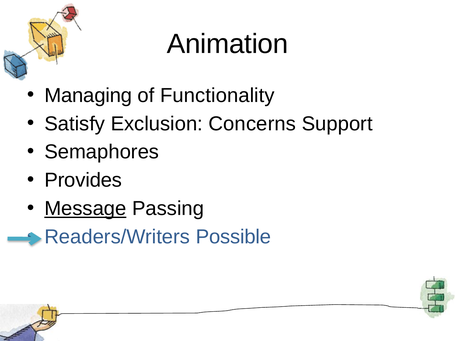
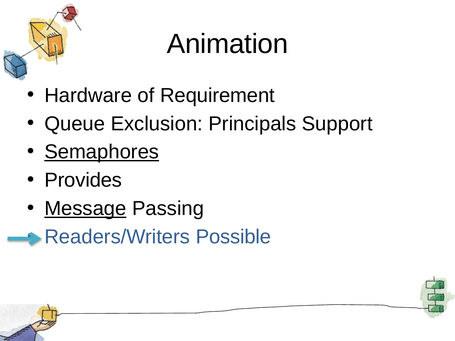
Managing: Managing -> Hardware (88, 95)
Functionality: Functionality -> Requirement (217, 95)
Satisfy: Satisfy -> Queue (75, 124)
Concerns: Concerns -> Principals (252, 124)
Semaphores underline: none -> present (102, 152)
